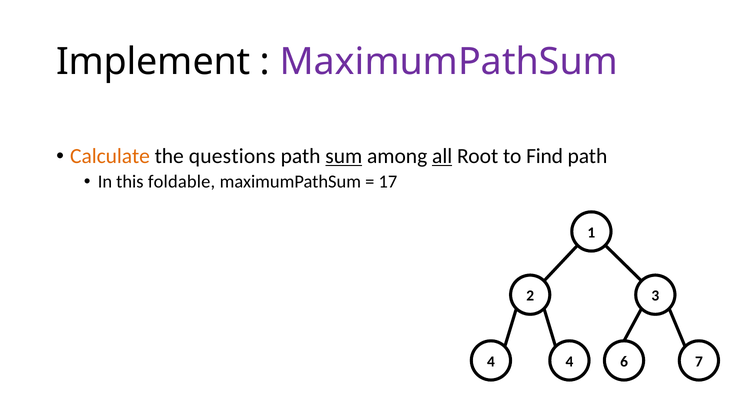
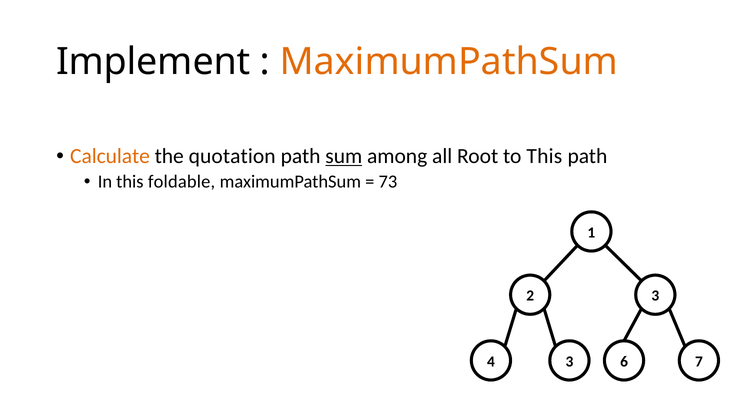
MaximumPathSum colour: purple -> orange (449, 62)
questions: questions -> quotation (232, 156)
all underline: present -> none (442, 156)
to Find: Find -> This (544, 156)
17: 17 -> 73 (388, 182)
4 4: 4 -> 3 (569, 362)
